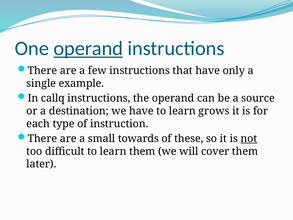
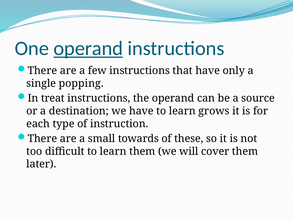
example: example -> popping (81, 83)
callq: callq -> treat (53, 98)
not underline: present -> none (249, 138)
